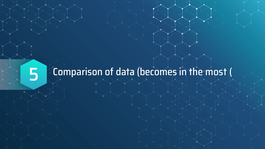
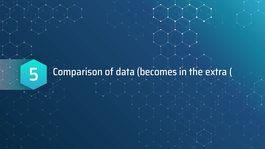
most: most -> extra (216, 72)
